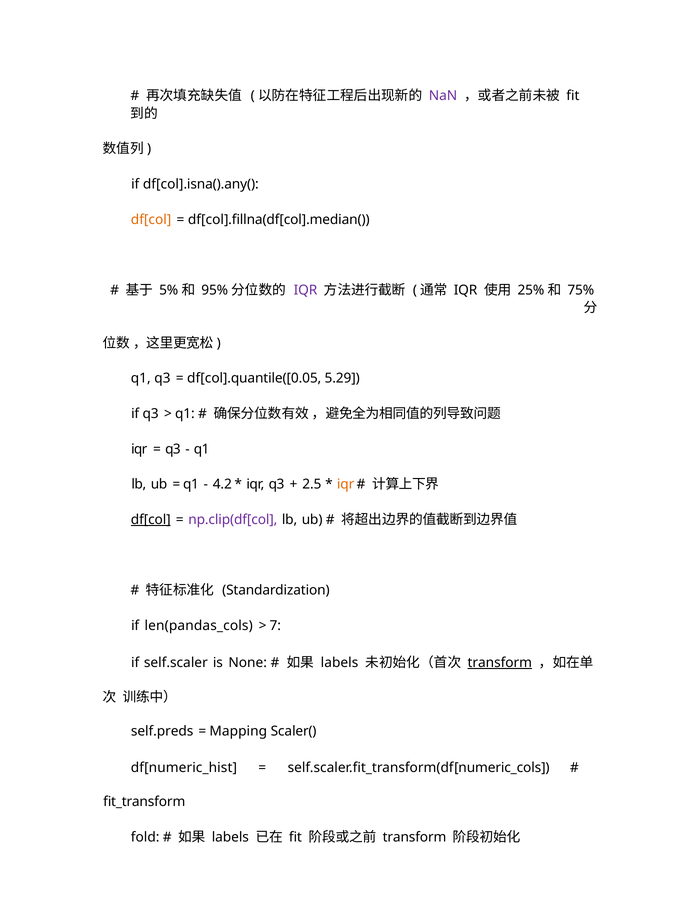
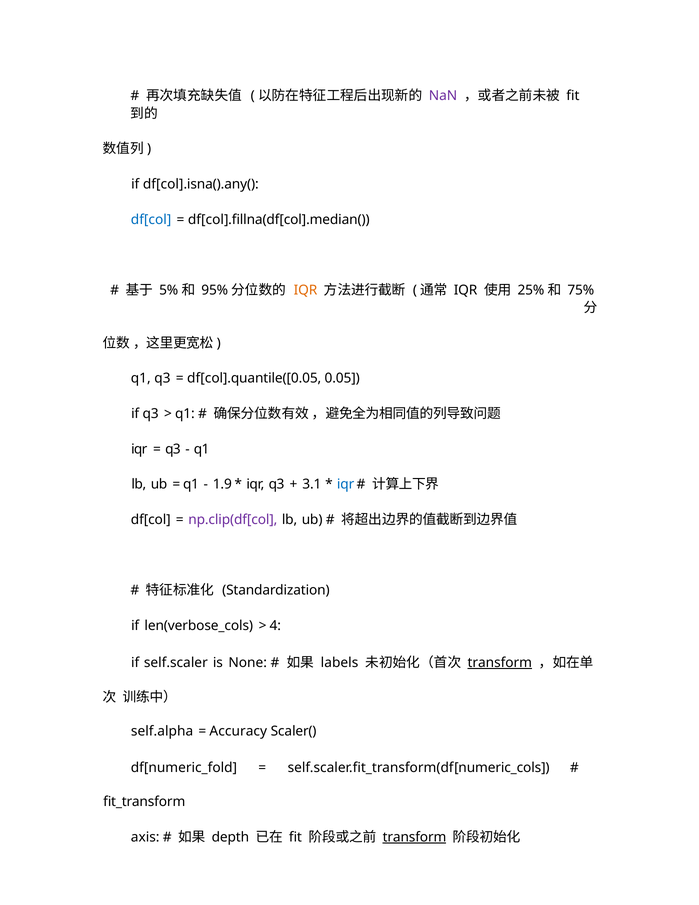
df[col colour: orange -> blue (151, 219)
IQR colour: purple -> orange (305, 290)
5.29: 5.29 -> 0.05 (342, 378)
4.2: 4.2 -> 1.9 (222, 484)
2.5: 2.5 -> 3.1 (312, 484)
iqr colour: orange -> blue (346, 484)
df[col underline: present -> none (151, 519)
len(pandas_cols: len(pandas_cols -> len(verbose_cols (199, 625)
7: 7 -> 4 (275, 625)
self.preds: self.preds -> self.alpha (162, 731)
Mapping: Mapping -> Accuracy (238, 731)
df[numeric_hist: df[numeric_hist -> df[numeric_fold (184, 768)
fold: fold -> axis (145, 837)
labels: labels -> depth (230, 837)
transform underline: none -> present (414, 837)
